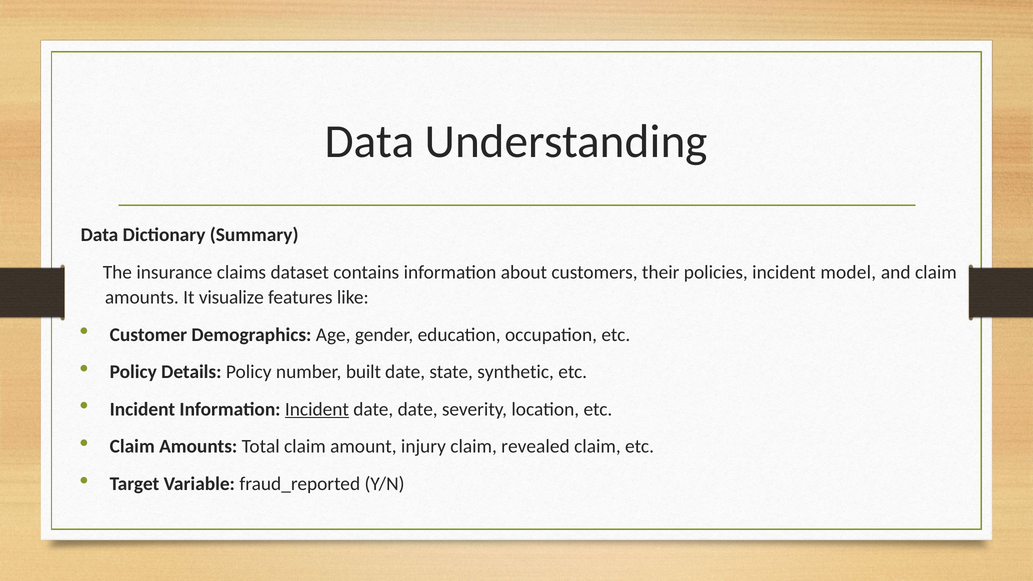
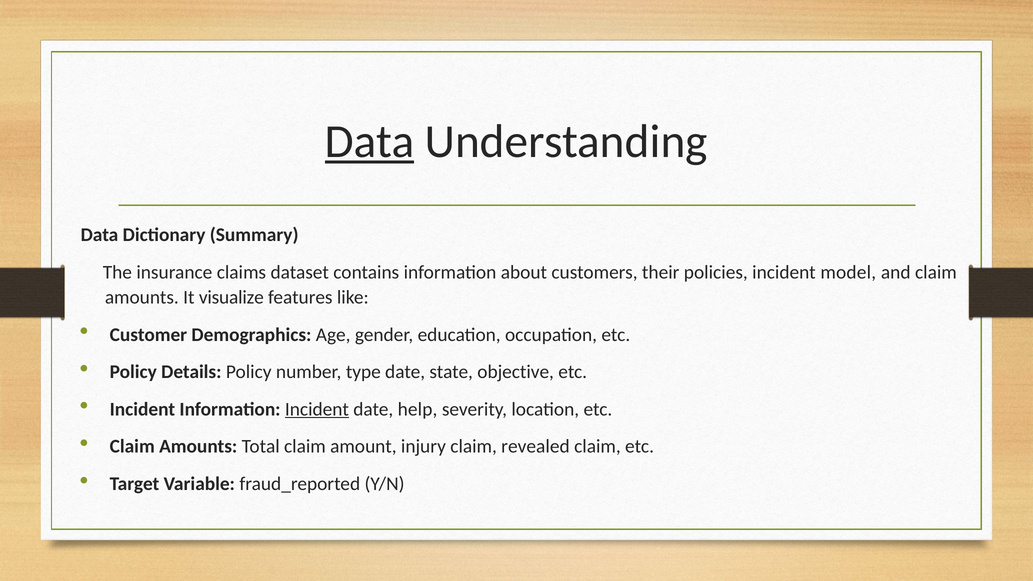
Data underline: none -> present (370, 142)
built: built -> type (363, 372)
synthetic: synthetic -> objective (516, 372)
date date: date -> help (418, 409)
